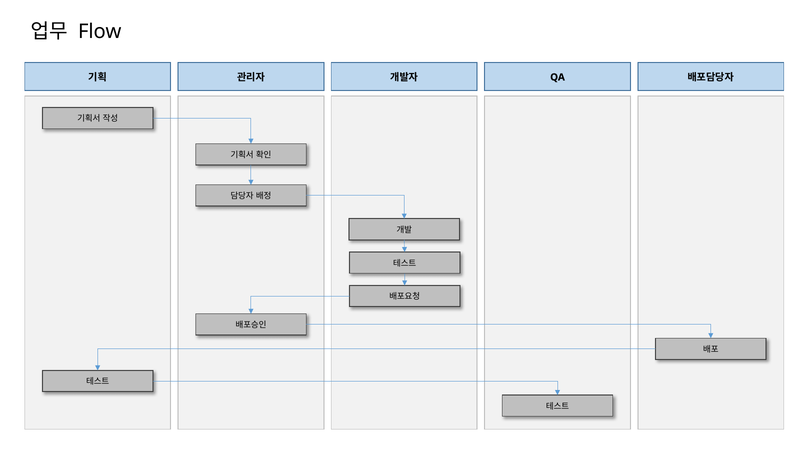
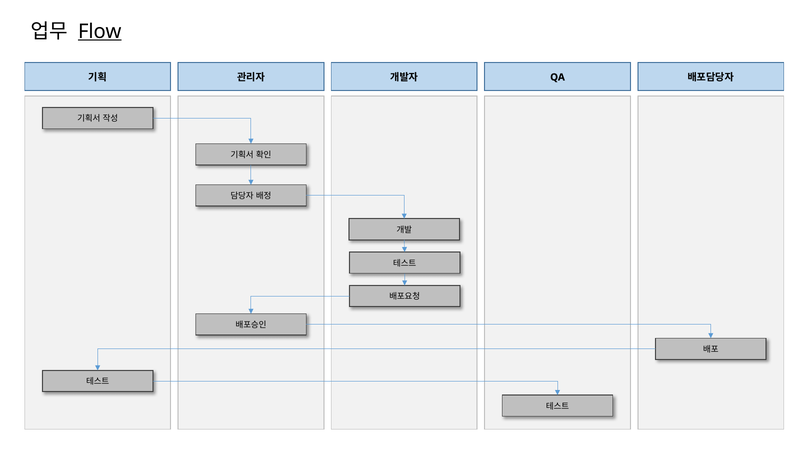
Flow underline: none -> present (100, 31)
